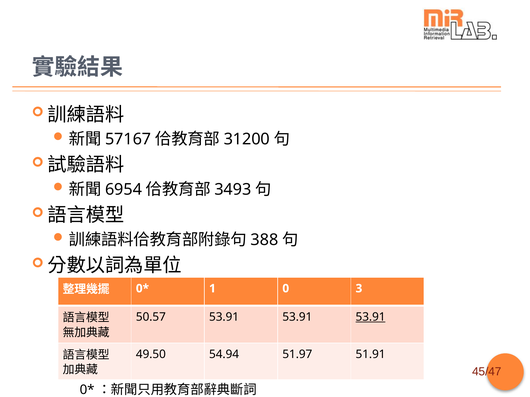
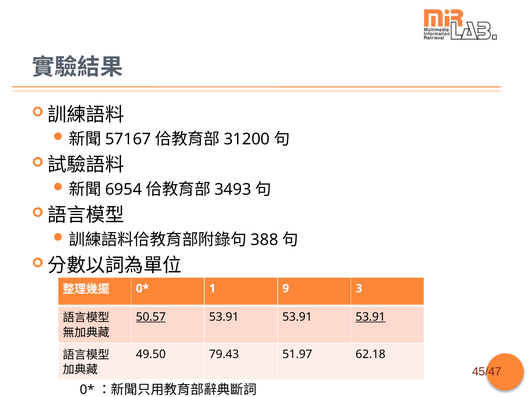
0: 0 -> 9 (286, 289)
50.57 underline: none -> present (151, 317)
54.94: 54.94 -> 79.43 (224, 355)
51.91: 51.91 -> 62.18 (371, 355)
